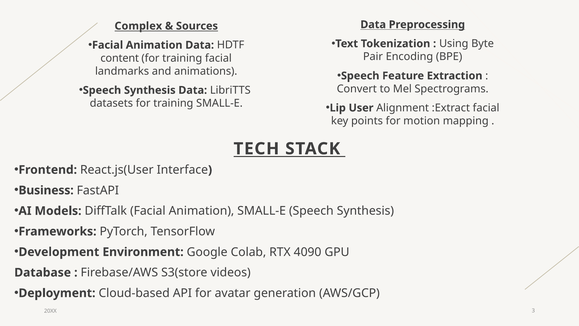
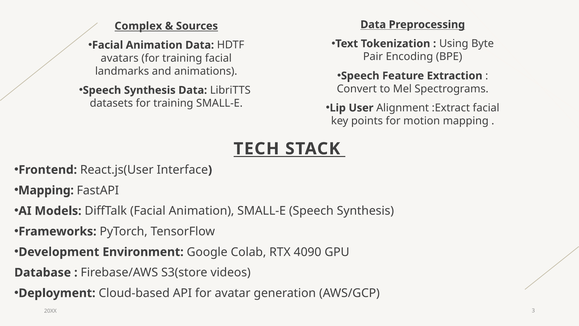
content: content -> avatars (120, 58)
Business: Business -> Mapping (46, 190)
